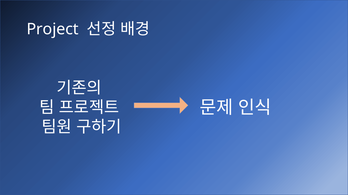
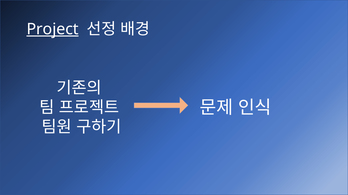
Project underline: none -> present (53, 29)
